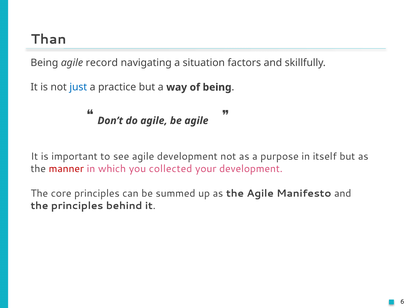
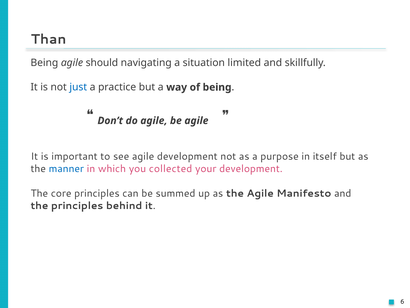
record: record -> should (102, 63)
factors: factors -> limited (244, 63)
manner colour: red -> blue (66, 168)
